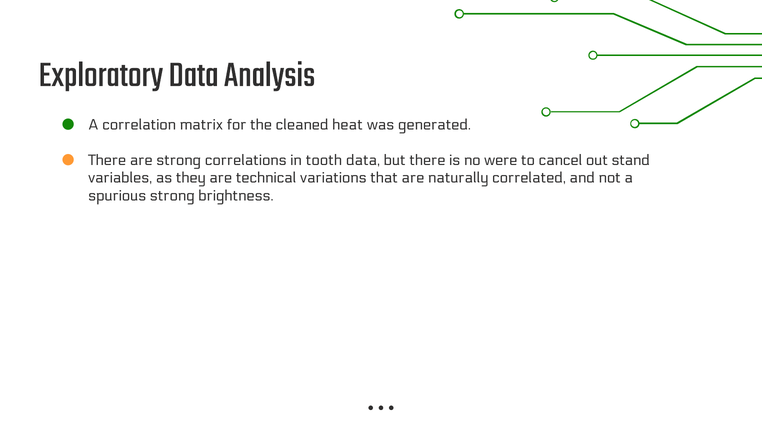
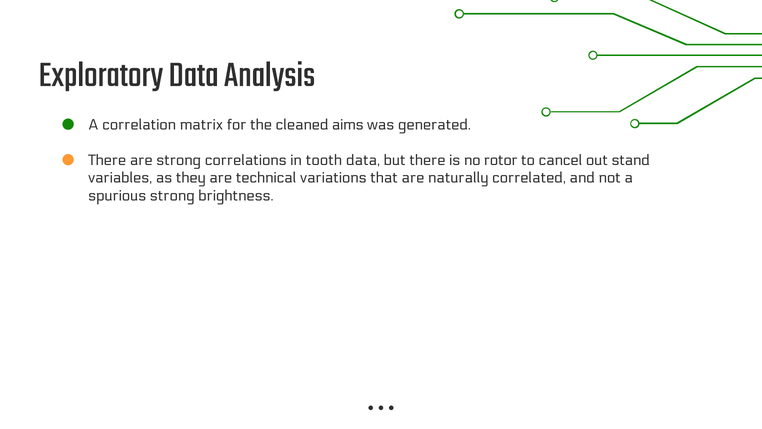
heat: heat -> aims (348, 125)
were: were -> rotor (501, 160)
